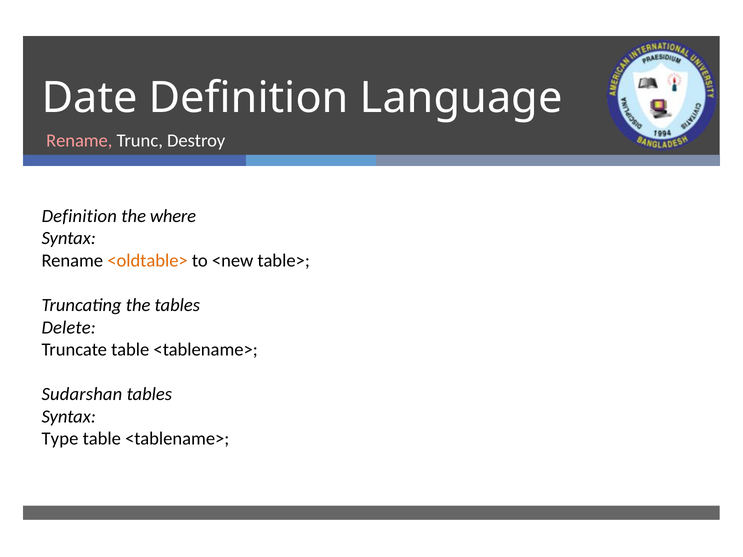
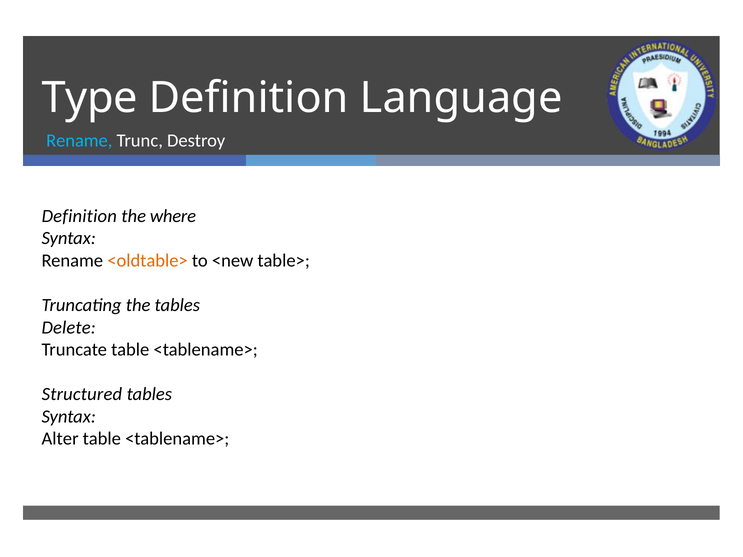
Date: Date -> Type (90, 98)
Rename colour: pink -> light blue (79, 141)
Sudarshan: Sudarshan -> Structured (82, 394)
Type: Type -> Alter (60, 439)
